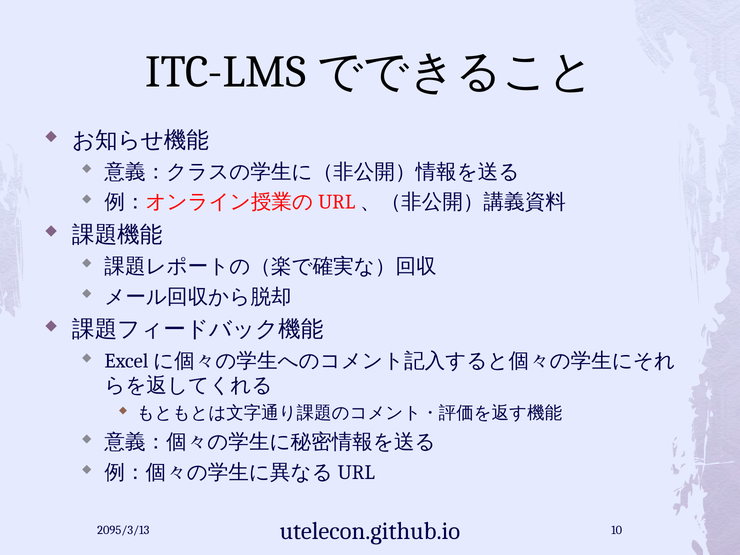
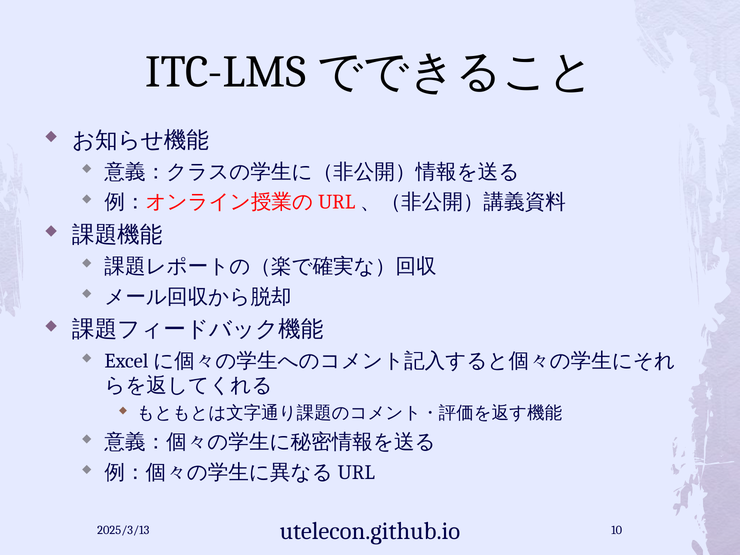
2095/3/13: 2095/3/13 -> 2025/3/13 (123, 530)
